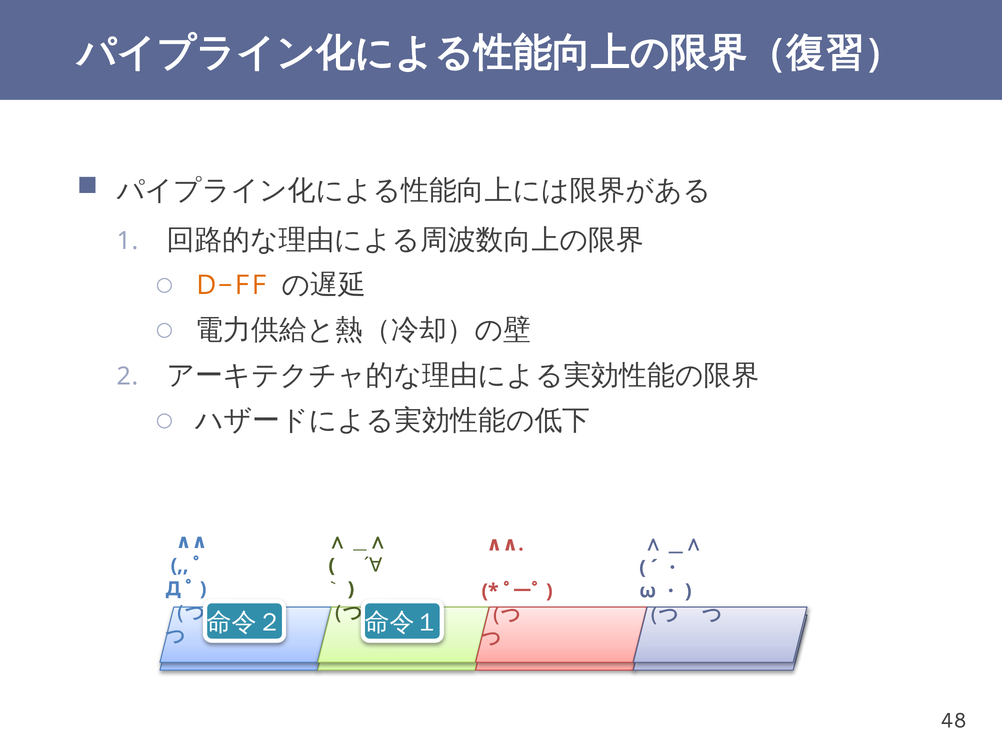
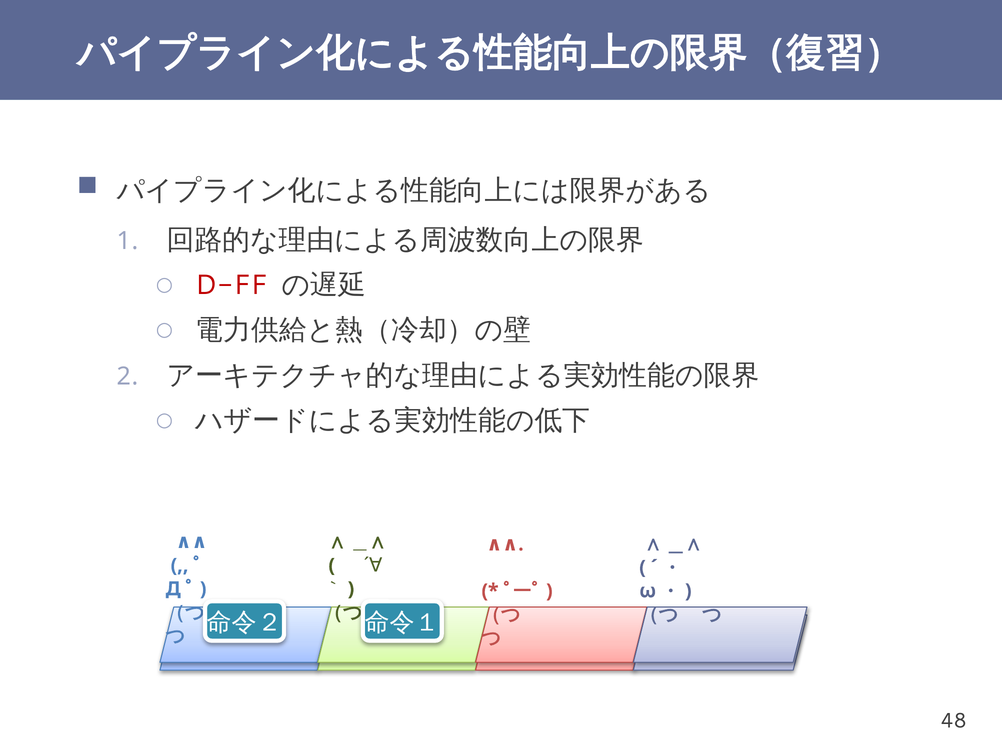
D-FF colour: orange -> red (232, 285)
